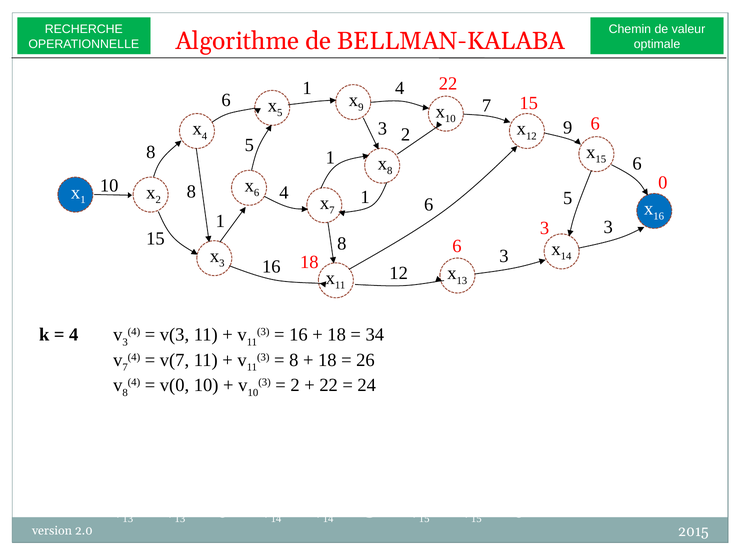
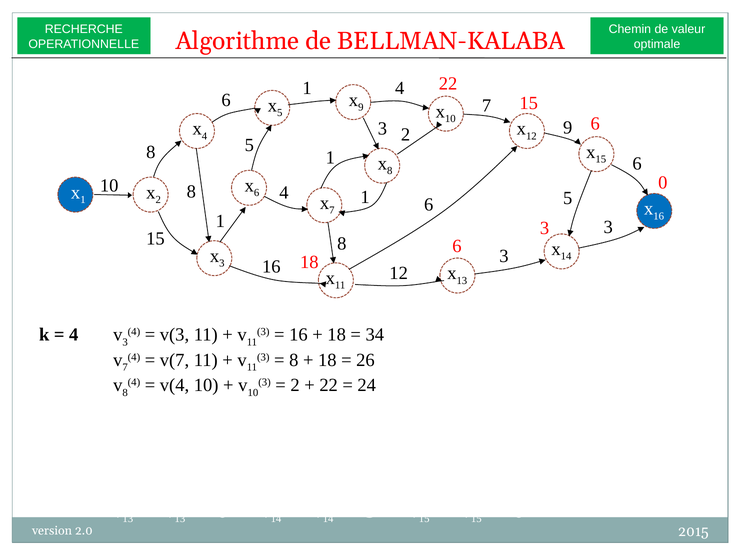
v(0: v(0 -> v(4 (174, 386)
